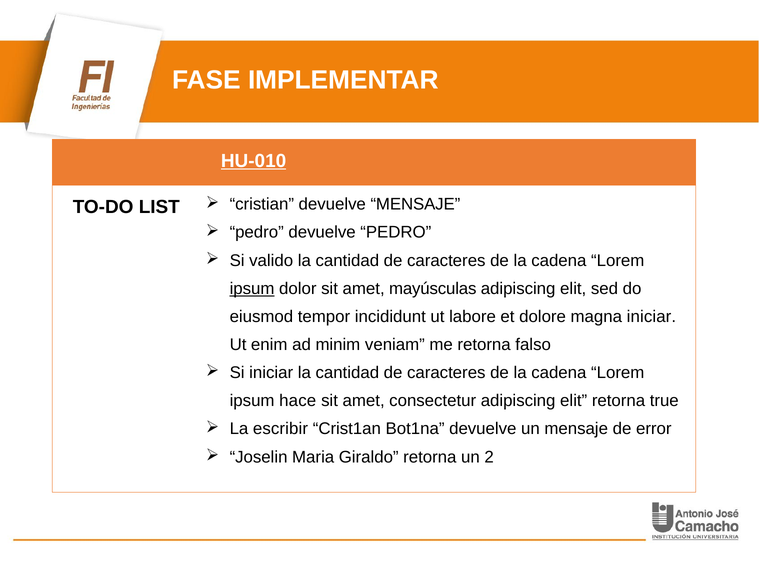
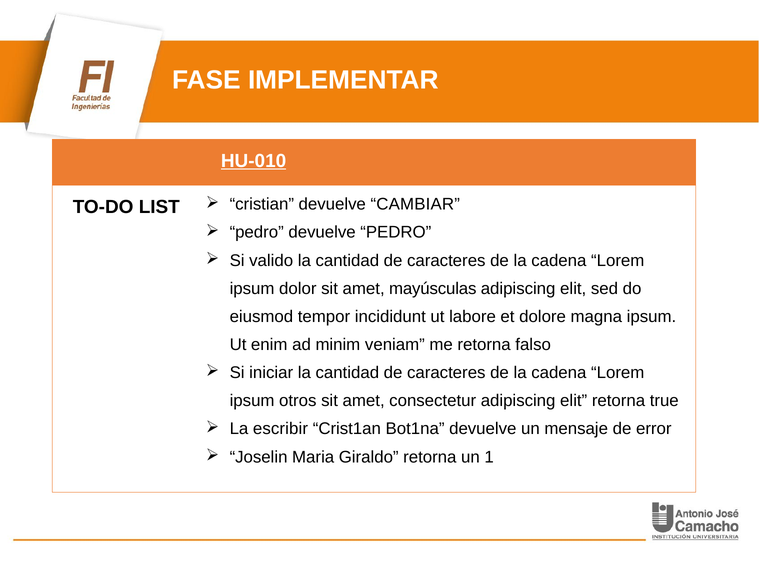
devuelve MENSAJE: MENSAJE -> CAMBIAR (415, 204)
ipsum underline: present -> none (252, 289)
magna iniciar: iniciar -> ipsum (651, 317)
hace: hace -> otros (298, 401)
2: 2 -> 1 (489, 457)
